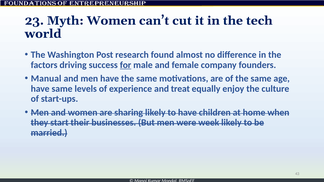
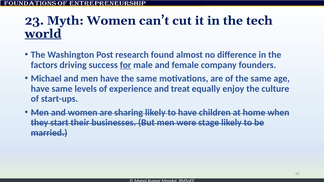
world underline: none -> present (43, 34)
Manual: Manual -> Michael (46, 79)
week: week -> stage (209, 123)
